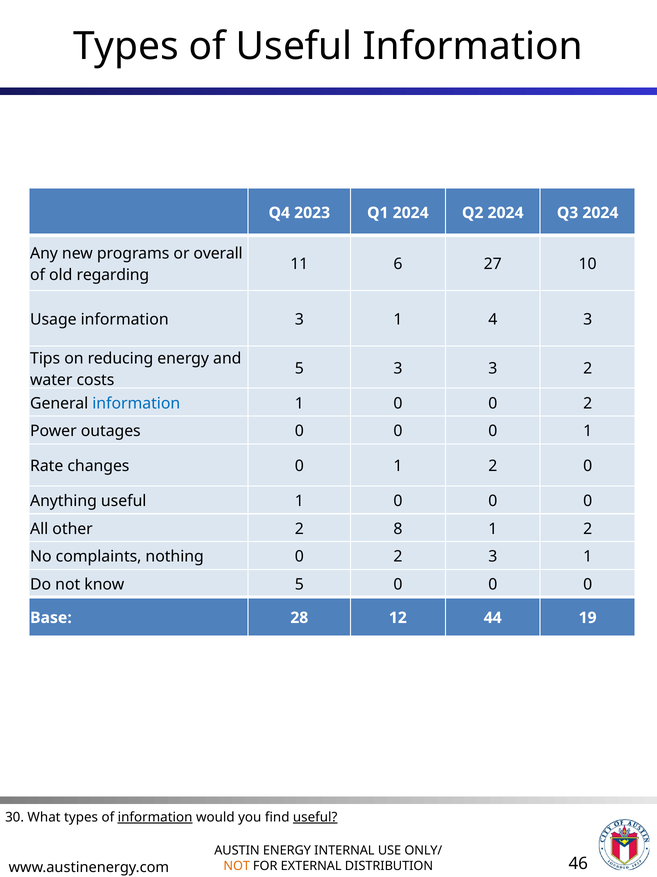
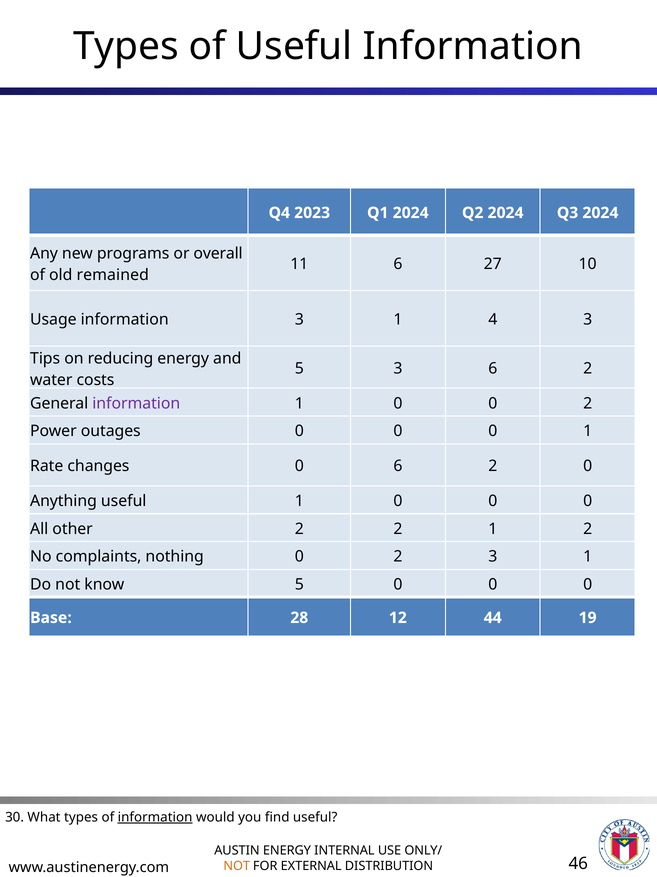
regarding: regarding -> remained (113, 275)
3 3: 3 -> 6 (493, 368)
information colour: blue -> purple (136, 403)
changes 0 1: 1 -> 6 (398, 466)
2 8: 8 -> 2 (398, 528)
useful underline: present -> none (315, 816)
